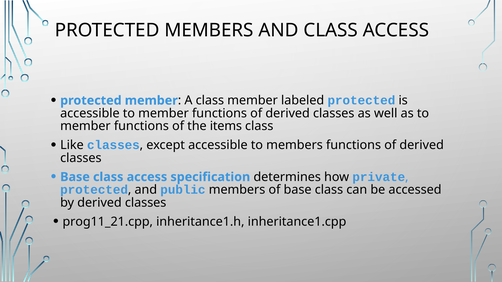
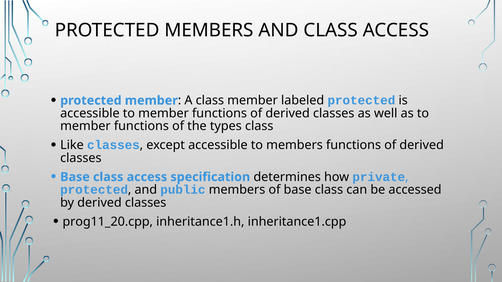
items: items -> types (226, 126)
prog11_21.cpp: prog11_21.cpp -> prog11_20.cpp (108, 222)
